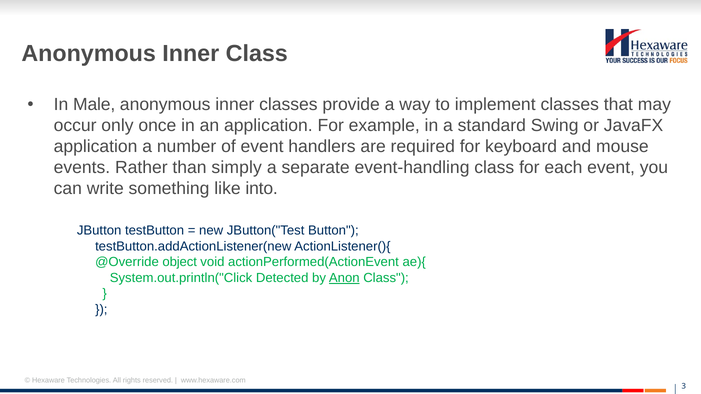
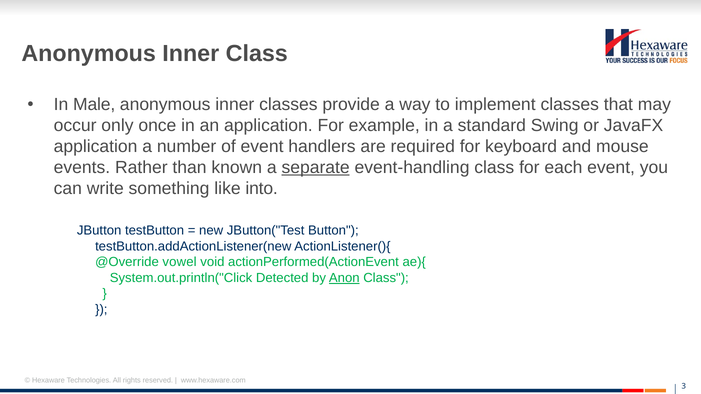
simply: simply -> known (237, 167)
separate underline: none -> present (316, 167)
object: object -> vowel (180, 262)
